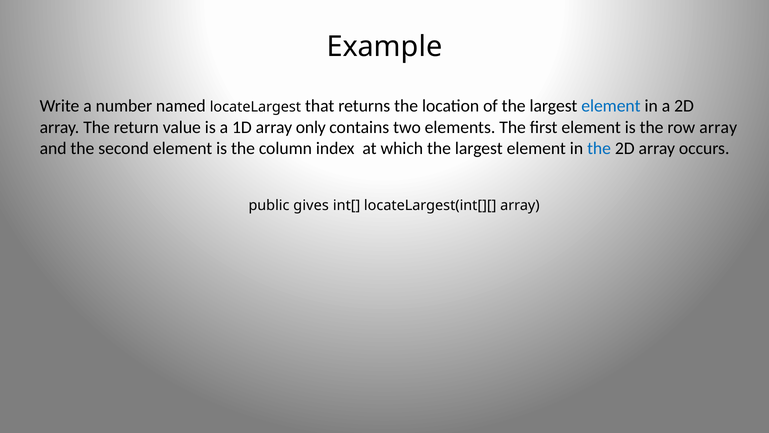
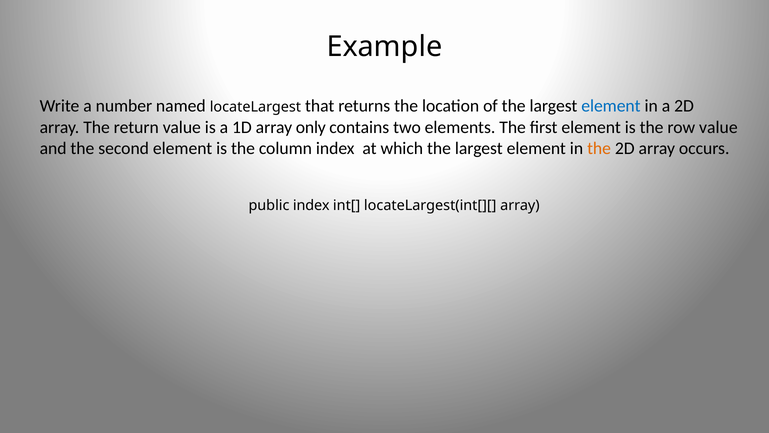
row array: array -> value (718, 127)
the colour: blue -> orange (599, 148)
public gives: gives -> index (311, 205)
